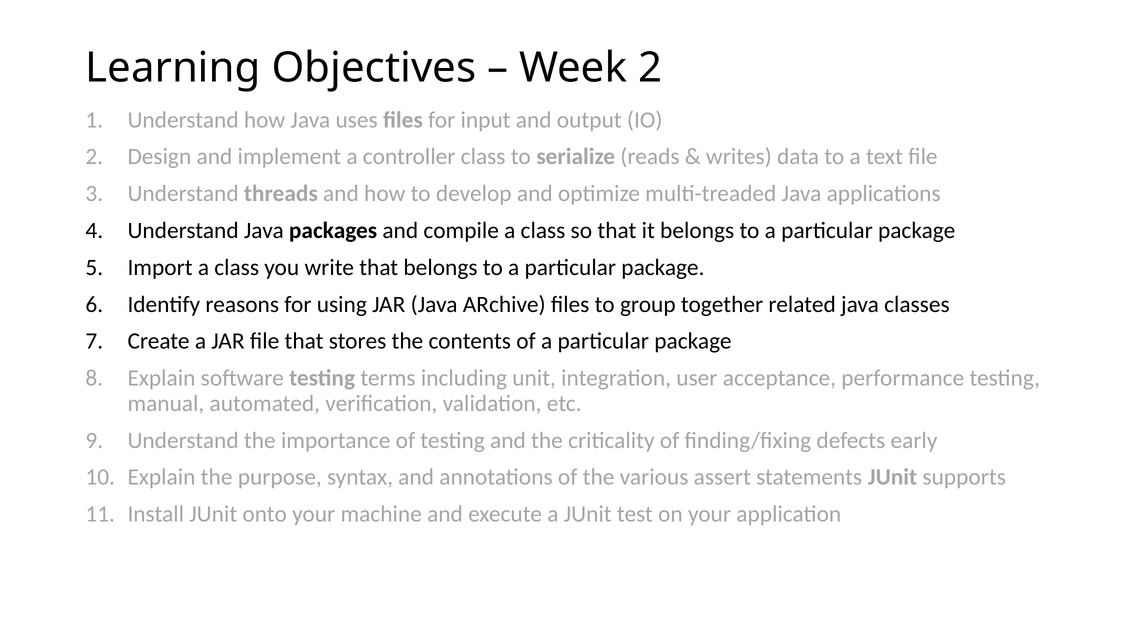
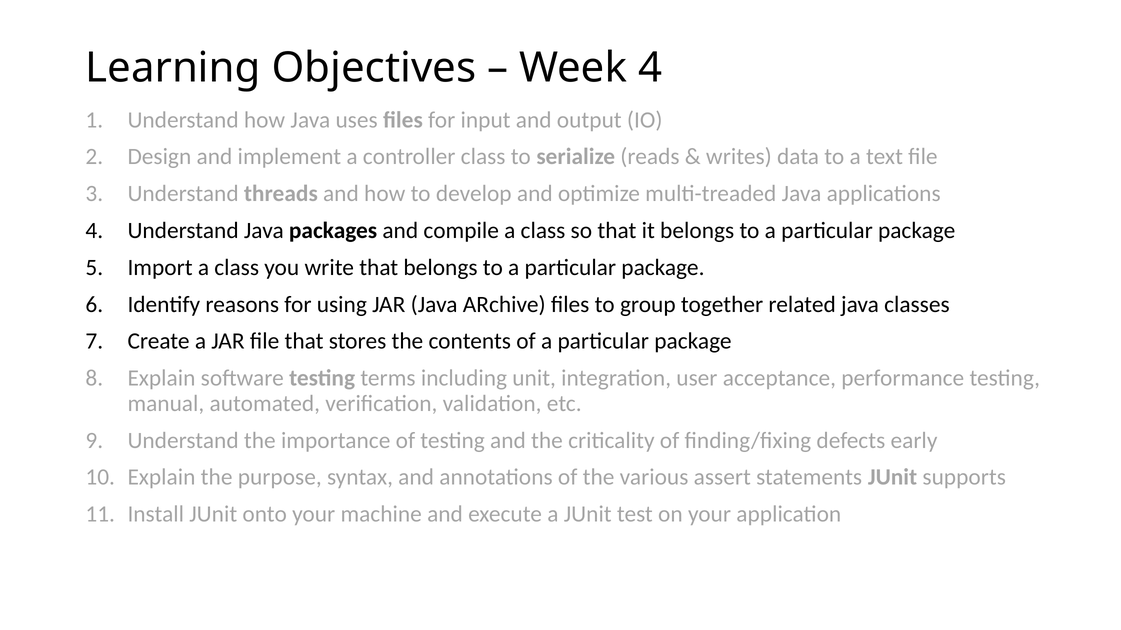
Week 2: 2 -> 4 (650, 68)
